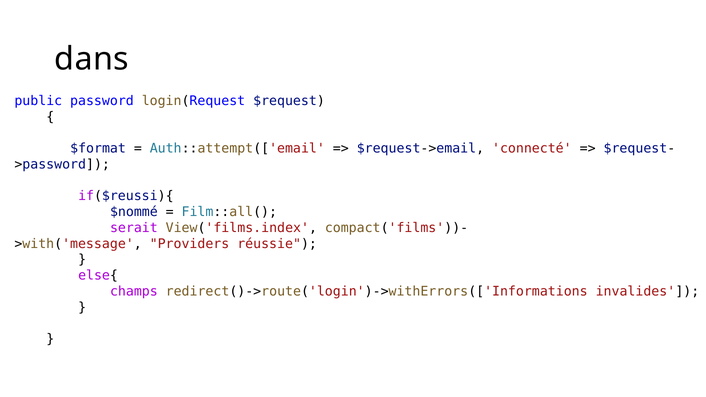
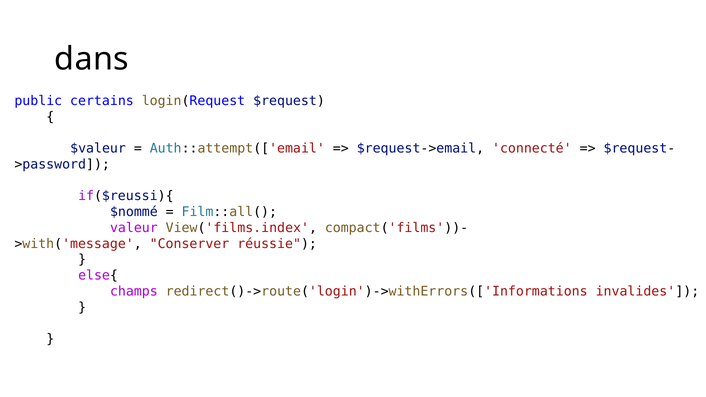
password: password -> certains (102, 101)
$format: $format -> $valeur (98, 148)
serait: serait -> valeur (134, 228)
Providers: Providers -> Conserver (189, 244)
